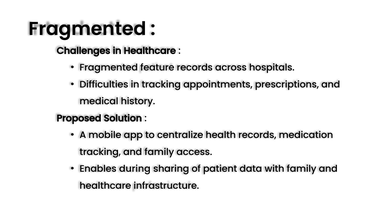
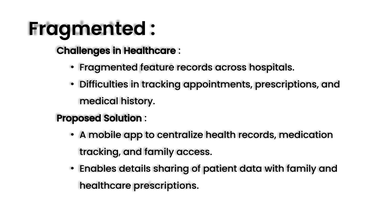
during: during -> details (135, 169)
healthcare infrastructure: infrastructure -> prescriptions (166, 186)
